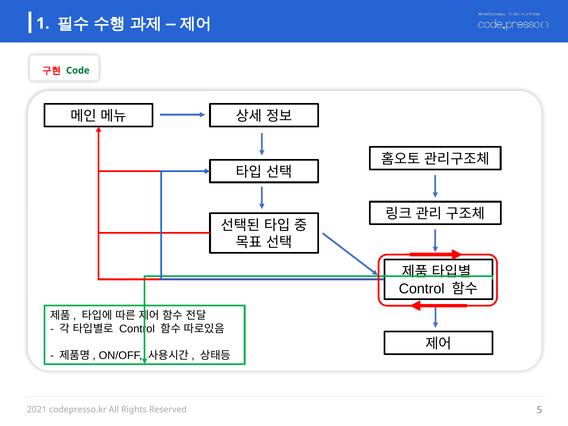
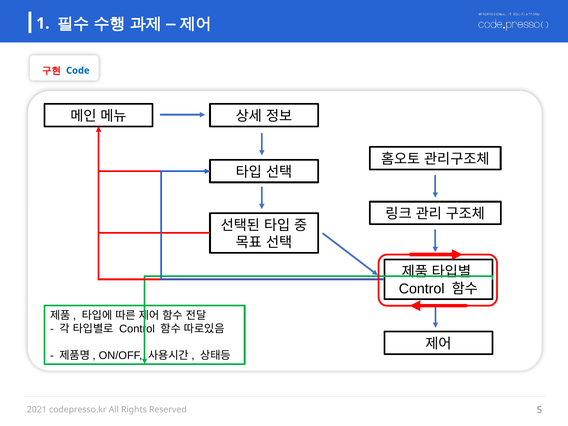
Code colour: green -> blue (78, 70)
